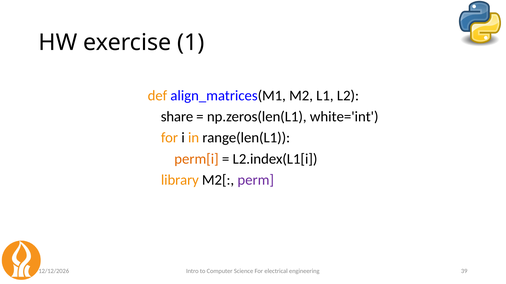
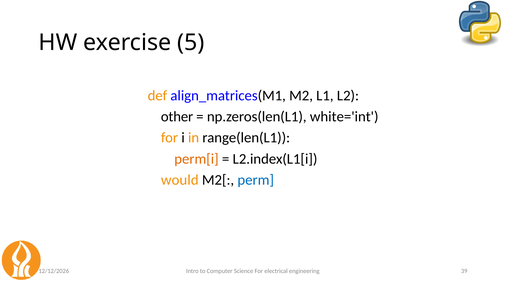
1: 1 -> 5 (191, 43)
share: share -> other (177, 117)
library: library -> would (180, 180)
perm colour: purple -> blue (256, 180)
